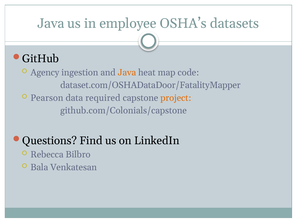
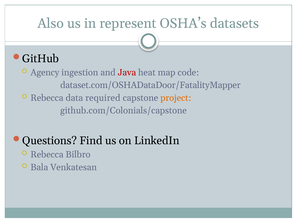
Java: Java -> Also (51, 23)
employee: employee -> represent (128, 23)
Java colour: orange -> red (127, 72)
Pearson: Pearson -> Rebecca (47, 98)
